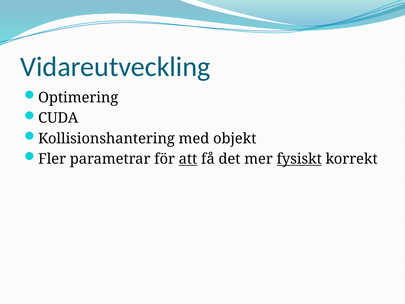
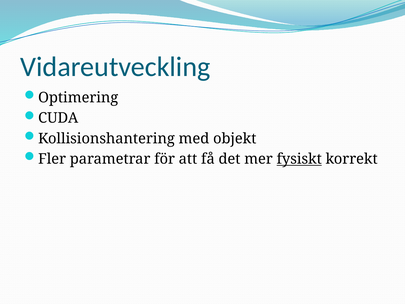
att underline: present -> none (188, 159)
